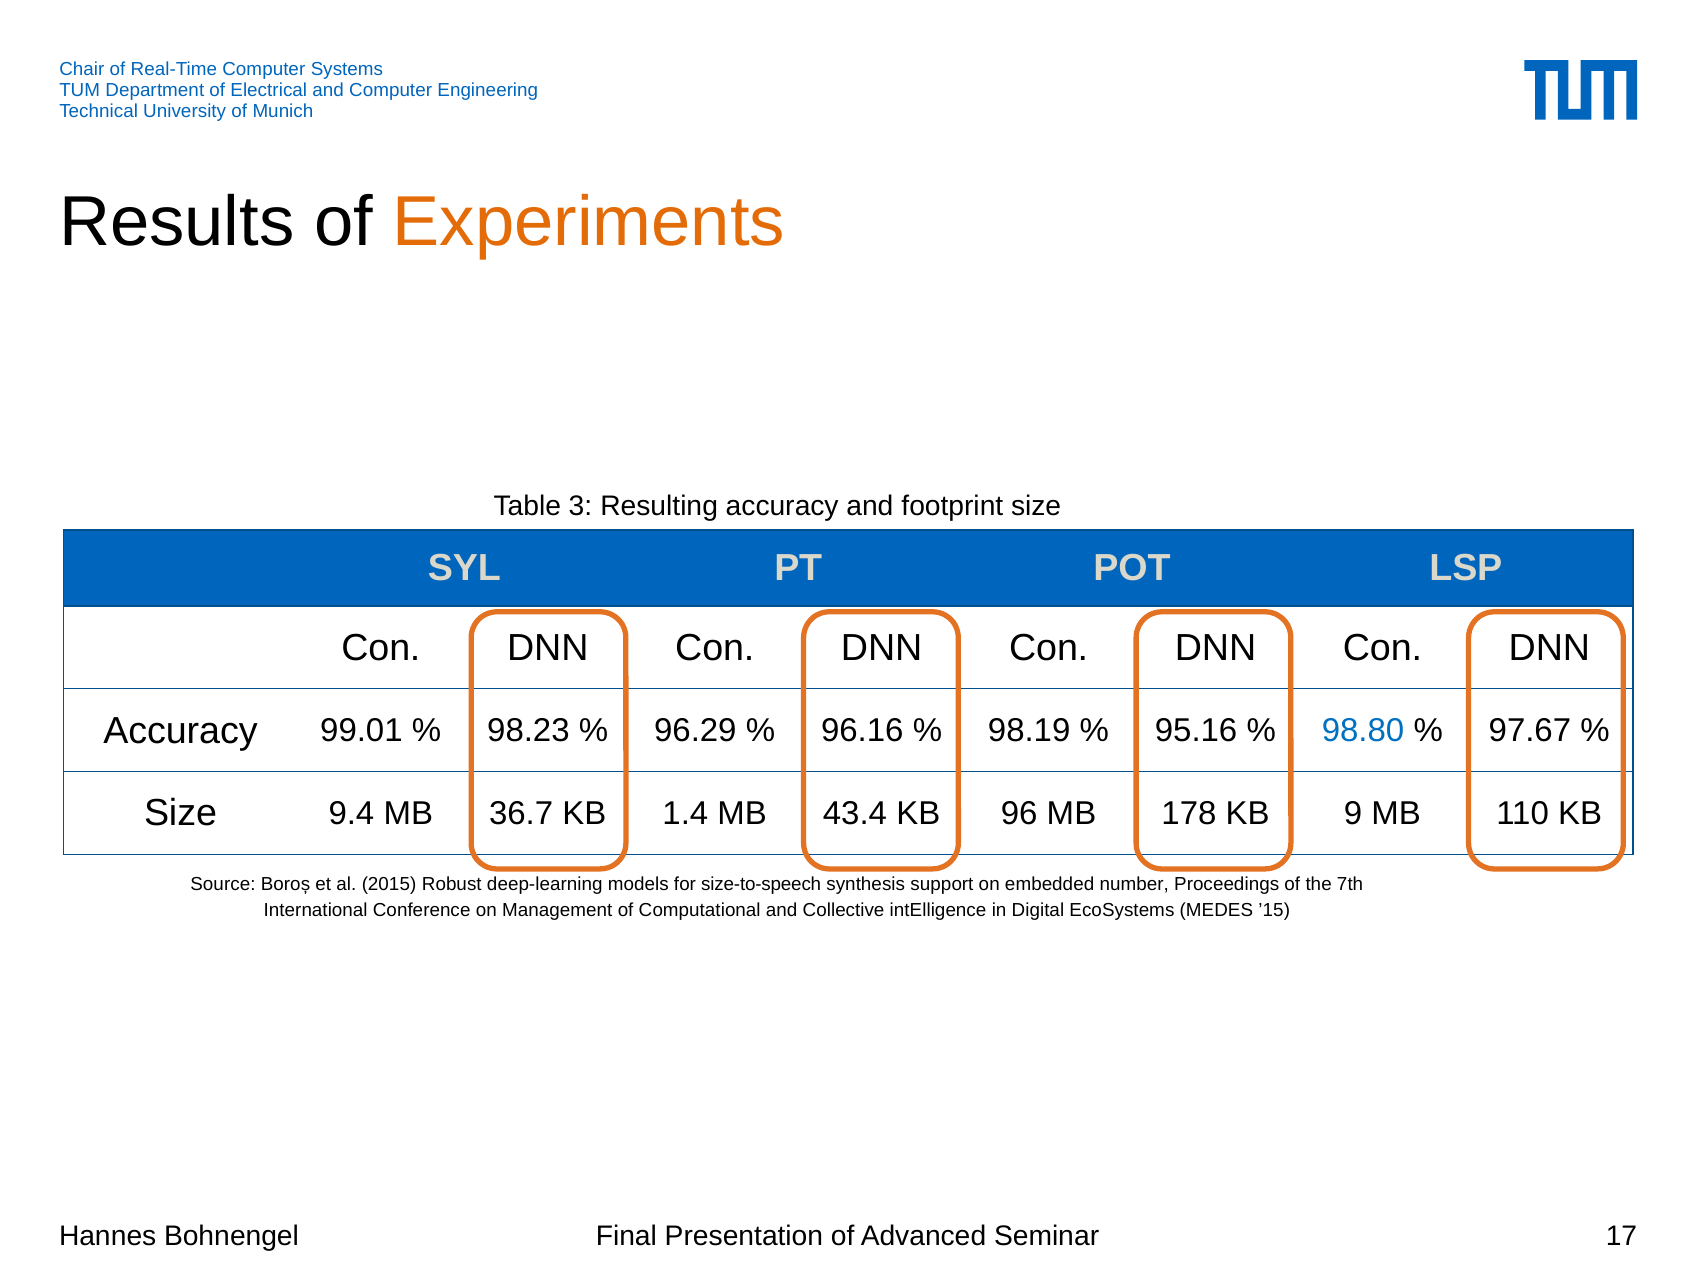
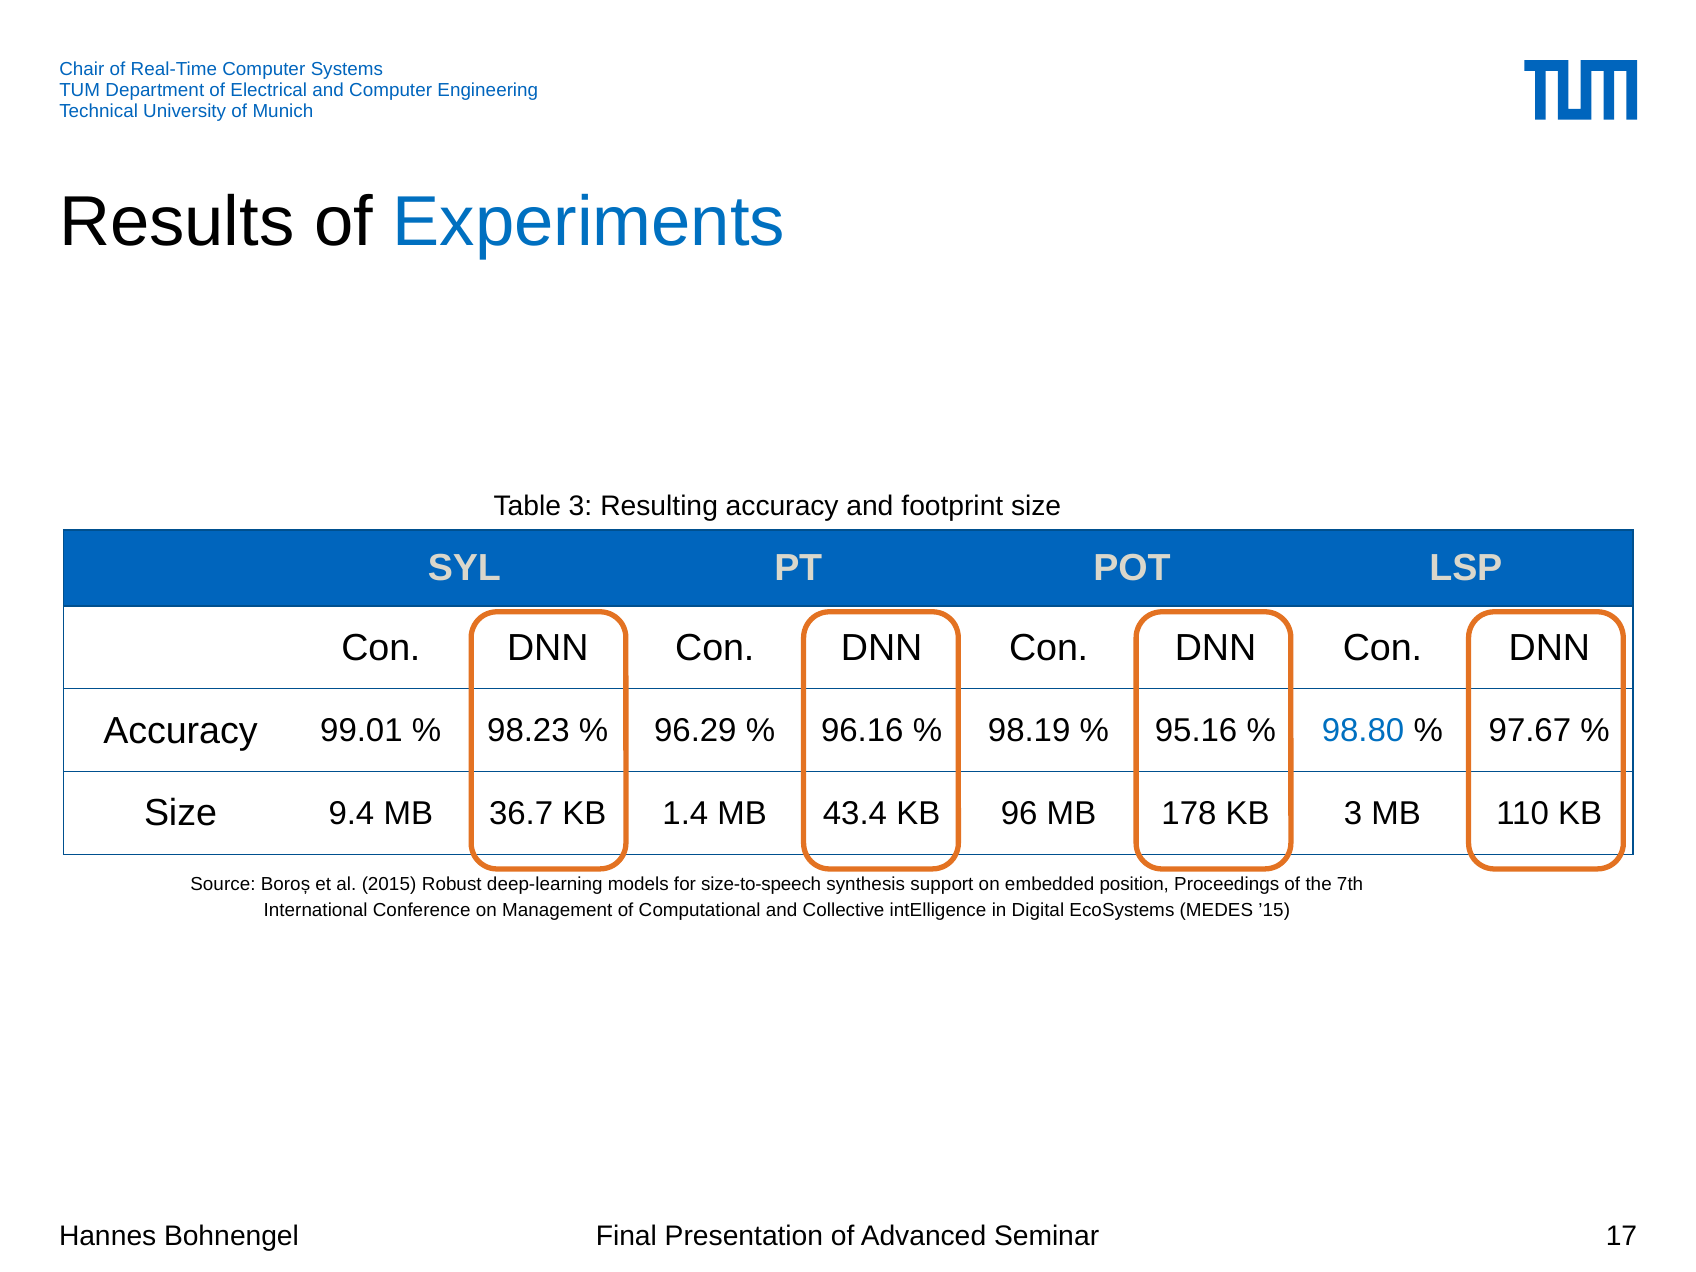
Experiments colour: orange -> blue (589, 222)
KB 9: 9 -> 3 (1353, 814)
number: number -> position (1134, 885)
